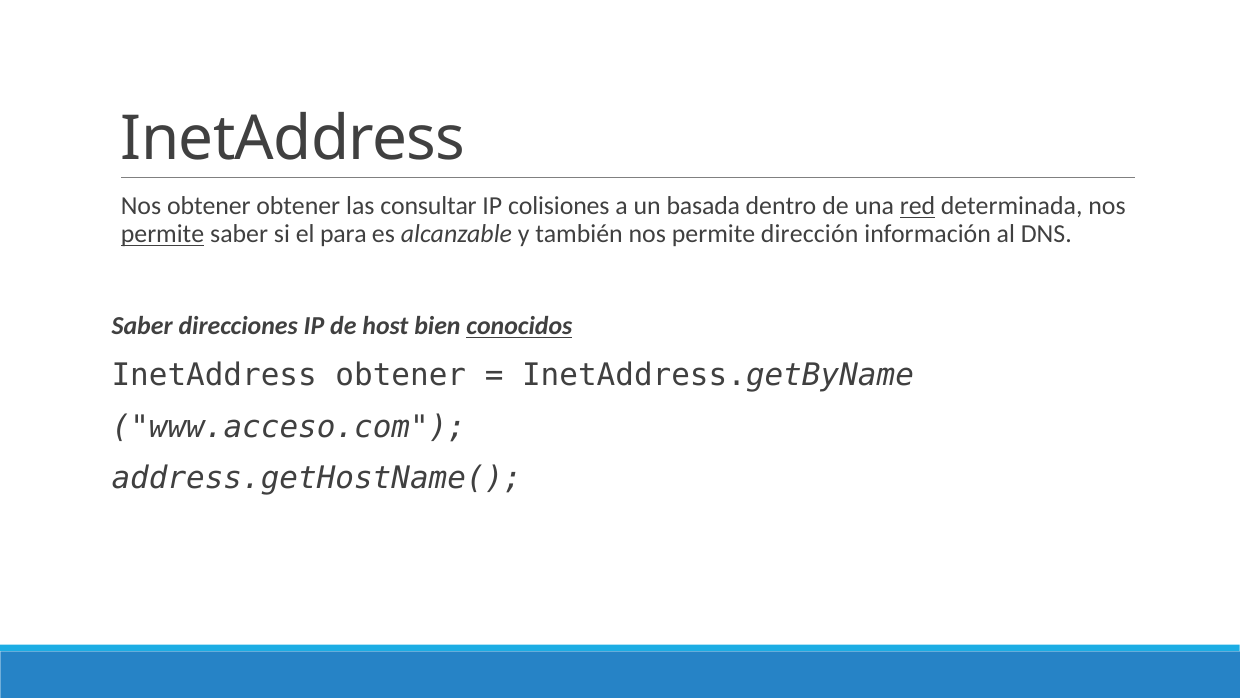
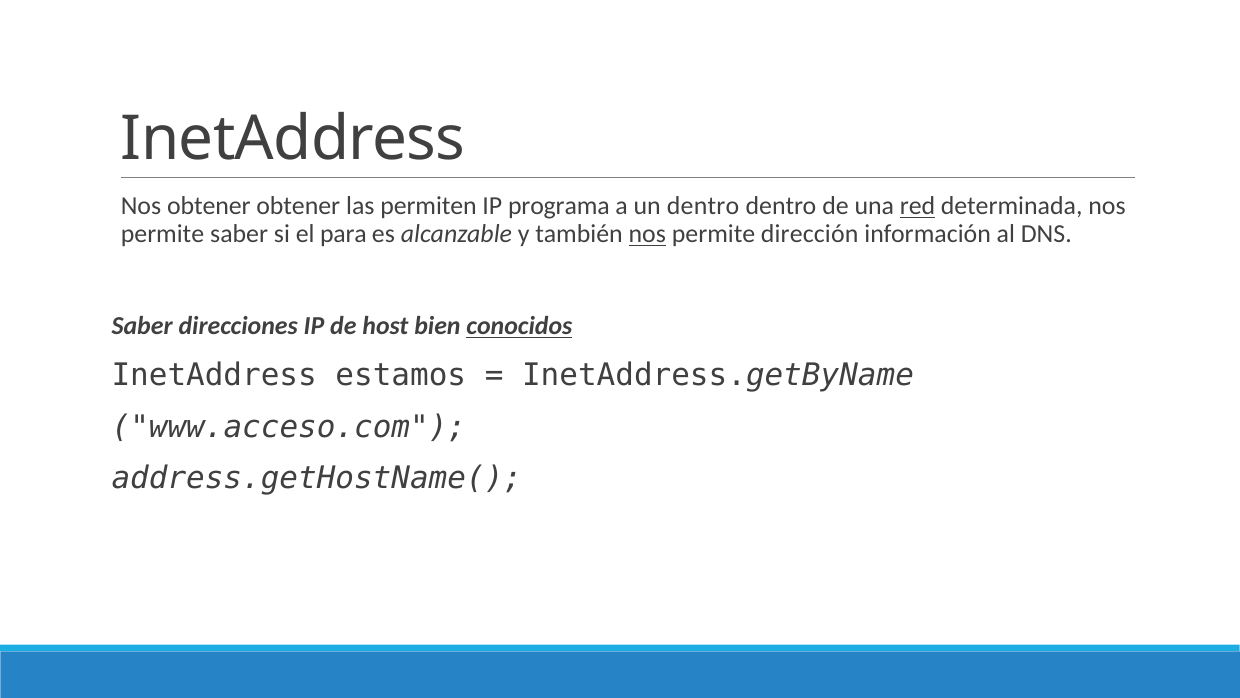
consultar: consultar -> permiten (429, 206)
colisiones: colisiones -> programa (559, 206)
un basada: basada -> dentro (703, 206)
permite underline: present -> none (163, 234)
nos underline: none -> present (647, 234)
InetAddress obtener: obtener -> estamos (401, 375)
